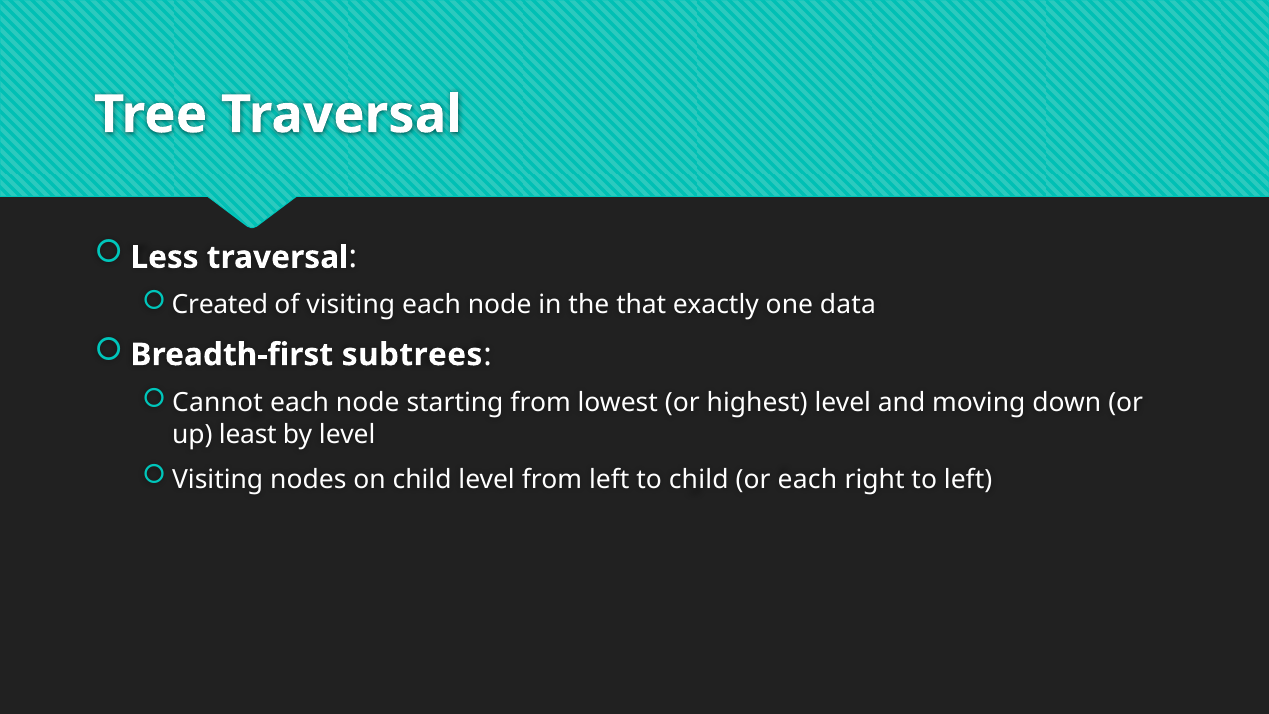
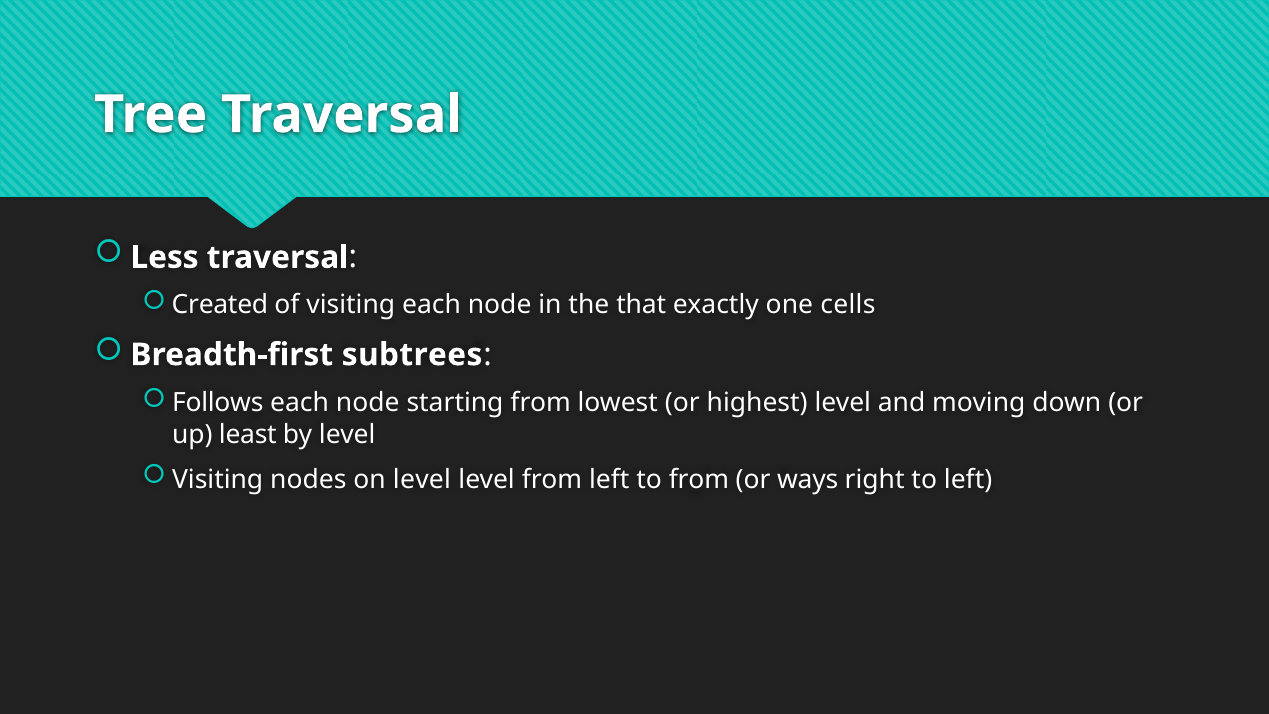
data: data -> cells (848, 305)
Cannot: Cannot -> Follows (218, 402)
on child: child -> level (422, 479)
to child: child -> from (699, 479)
or each: each -> ways (808, 479)
